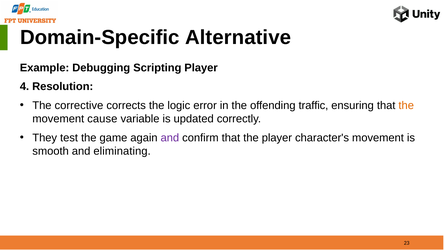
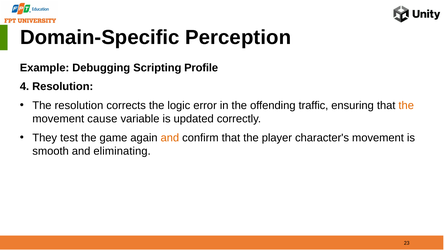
Alternative: Alternative -> Perception (238, 37)
Scripting Player: Player -> Profile (201, 68)
The corrective: corrective -> resolution (79, 105)
and colour: purple -> orange (170, 138)
